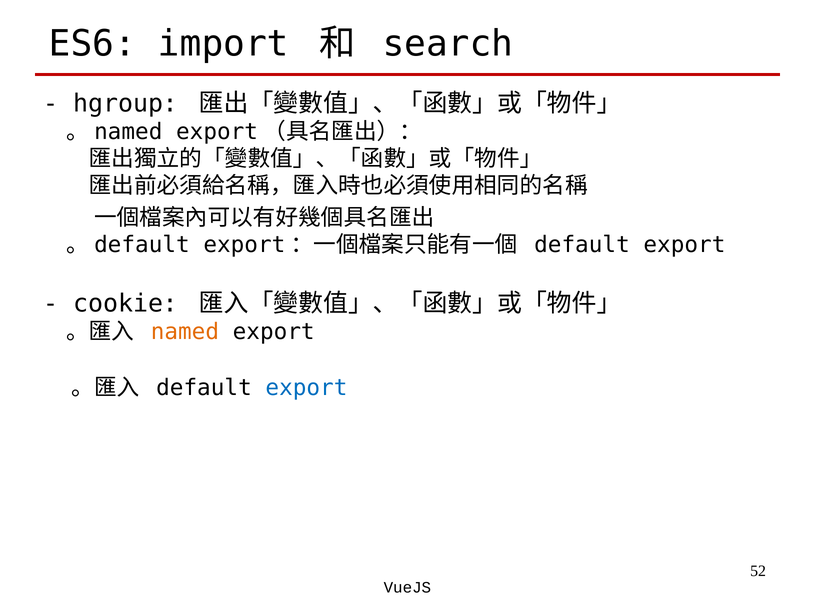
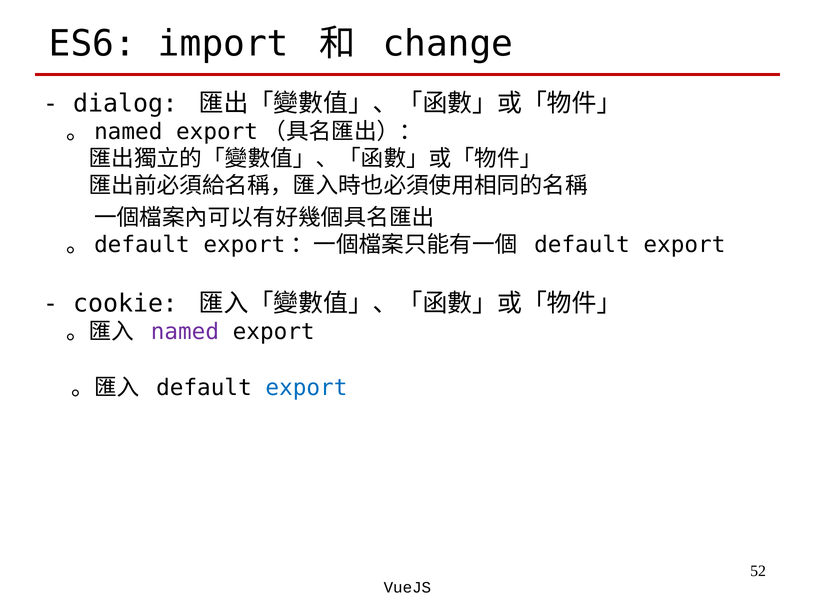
search: search -> change (448, 44)
hgroup: hgroup -> dialog (126, 103)
named colour: orange -> purple (185, 332)
